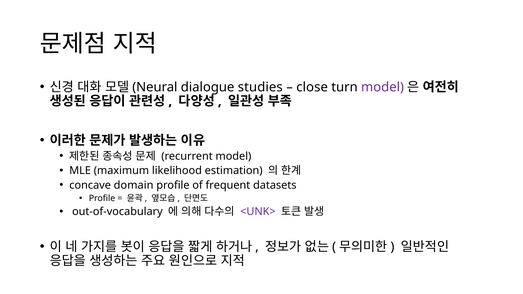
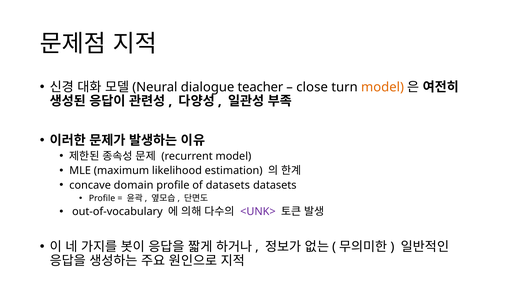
studies: studies -> teacher (260, 87)
model colour: purple -> orange (383, 87)
of frequent: frequent -> datasets (228, 185)
